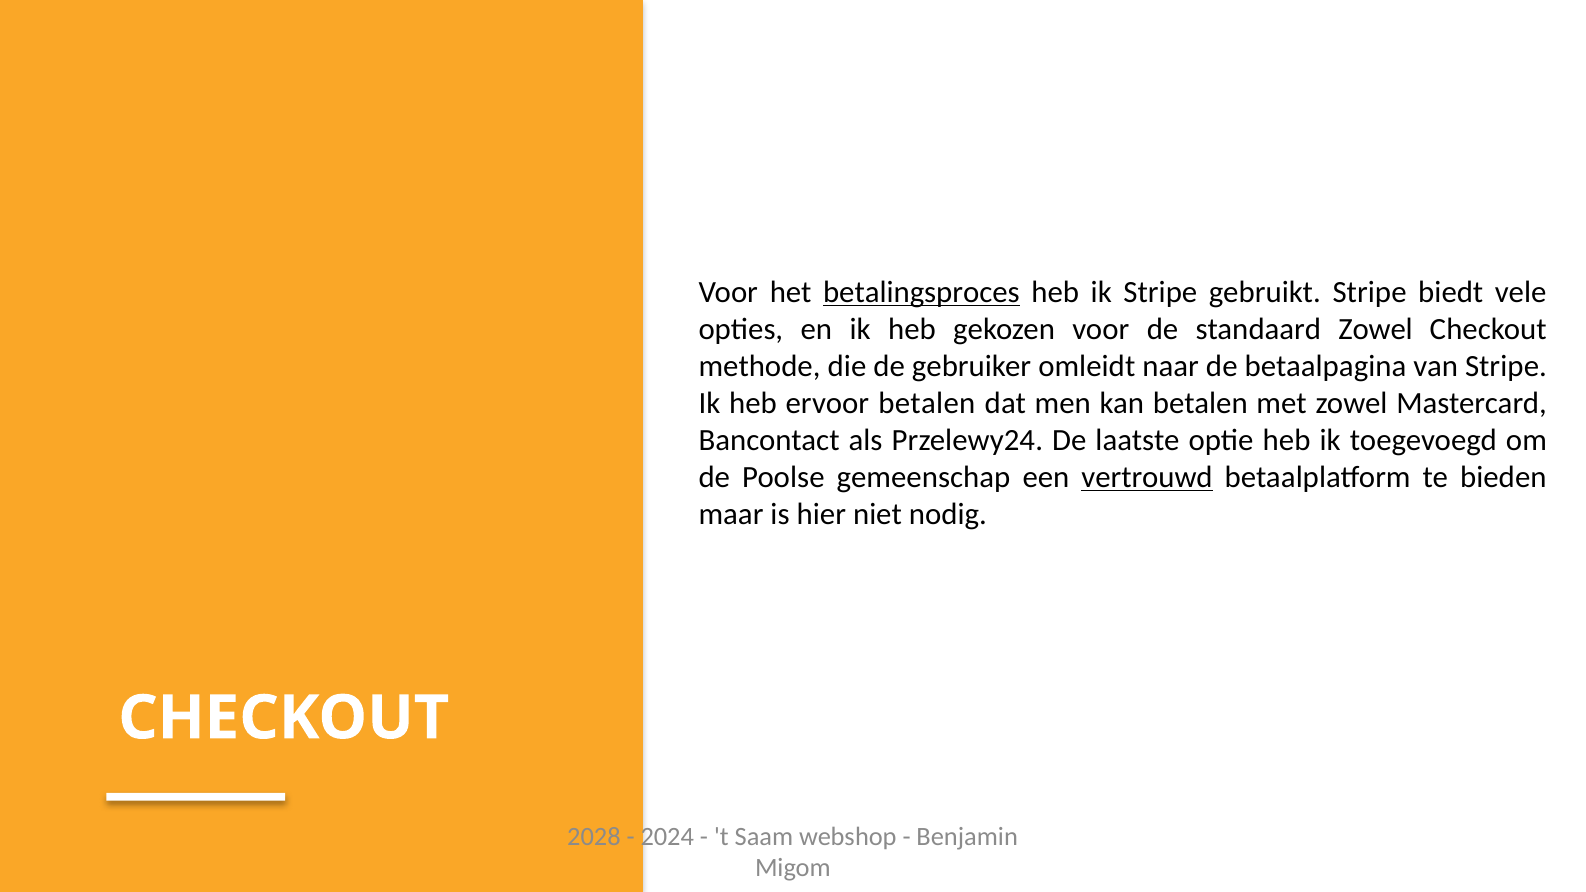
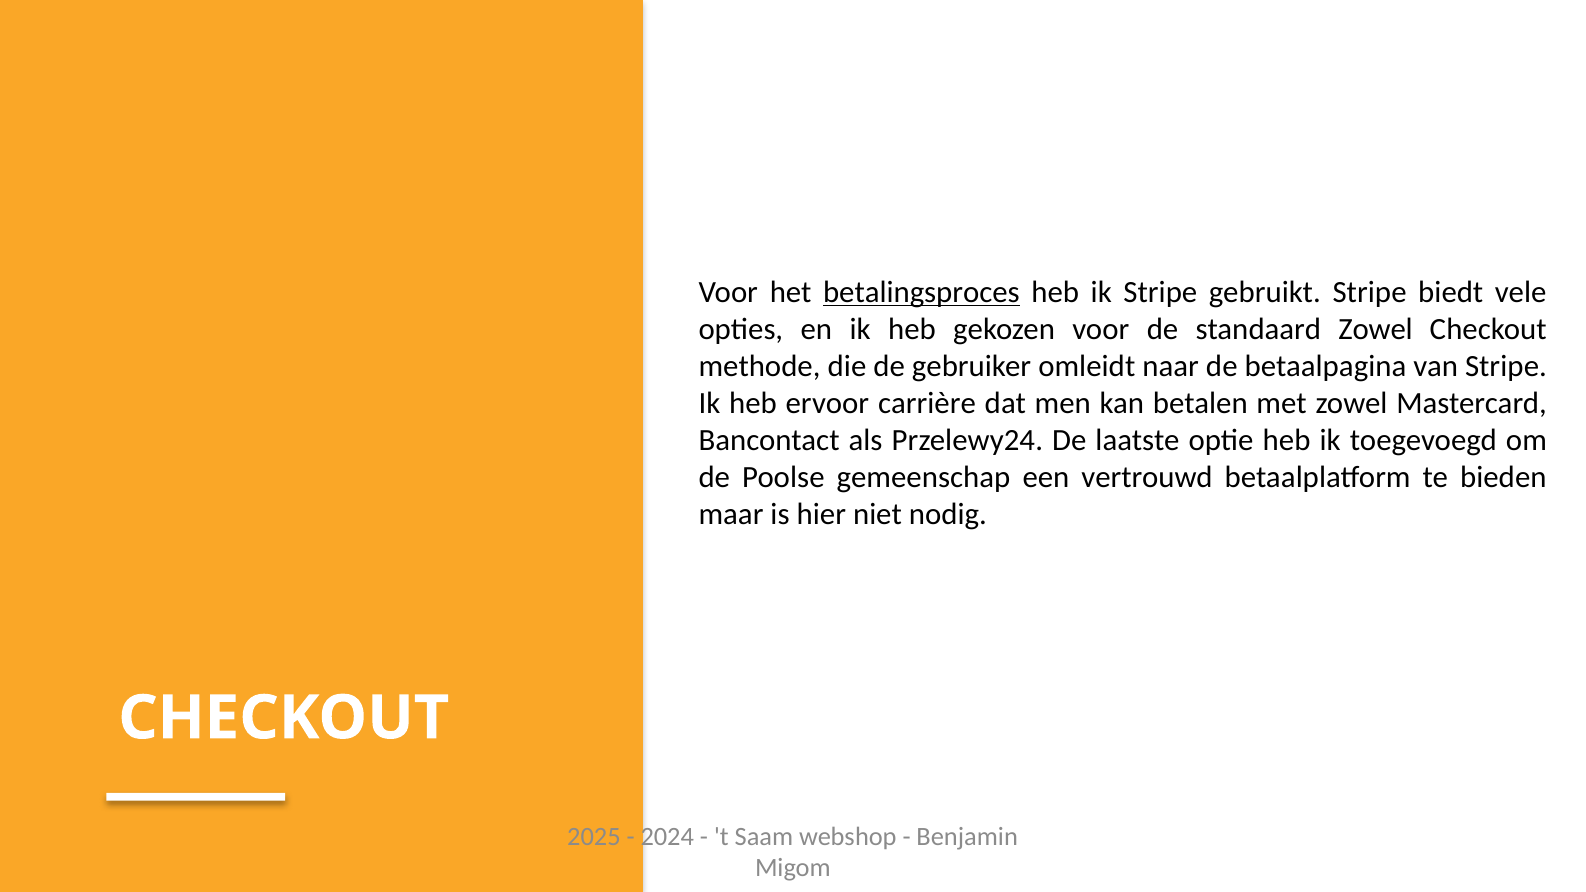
ervoor betalen: betalen -> carrière (927, 403)
vertrouwd underline: present -> none (1147, 477)
2028: 2028 -> 2025 (594, 837)
